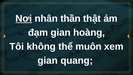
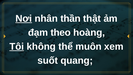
đạm gian: gian -> theo (61, 32)
Tôi underline: none -> present (17, 46)
gian: gian -> suốt (48, 60)
